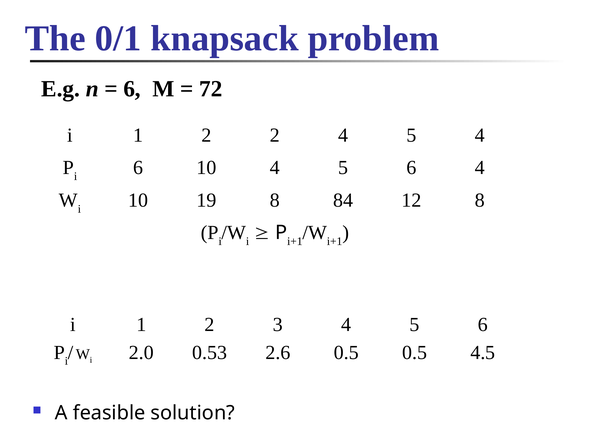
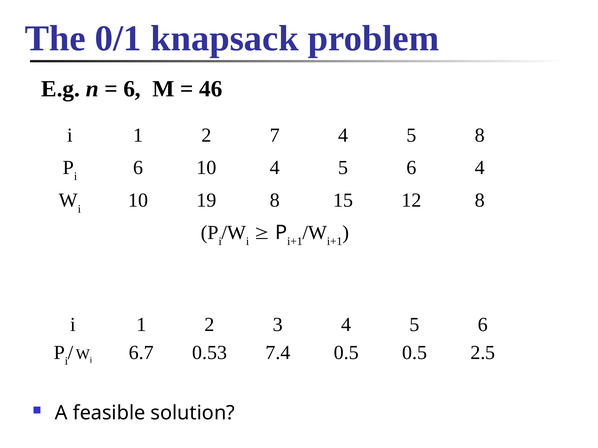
72: 72 -> 46 (211, 89)
2 2: 2 -> 7 (275, 135)
5 4: 4 -> 8 (480, 135)
84: 84 -> 15 (343, 200)
2.0: 2.0 -> 6.7 (141, 353)
2.6: 2.6 -> 7.4 (278, 353)
4.5: 4.5 -> 2.5 (483, 353)
